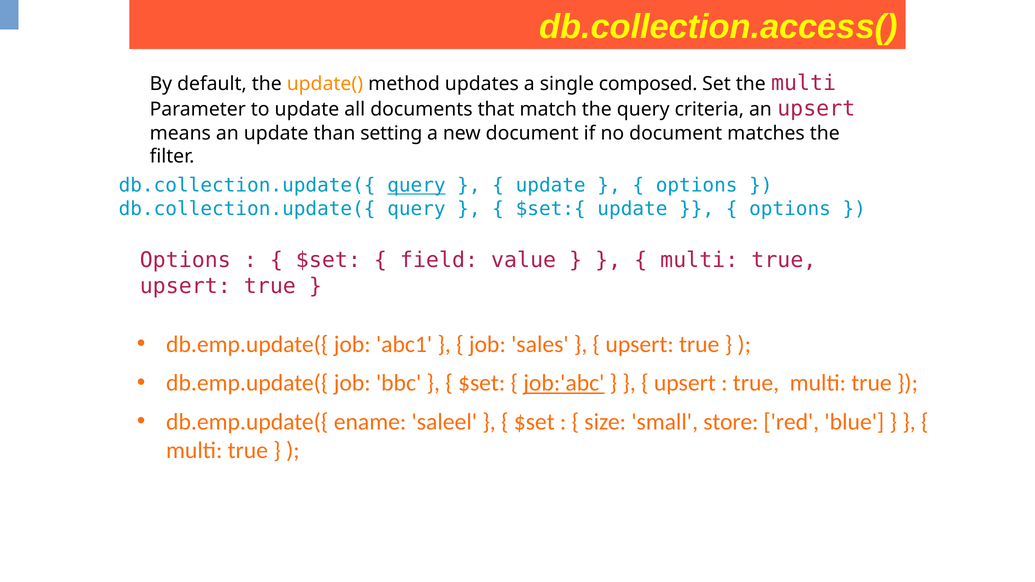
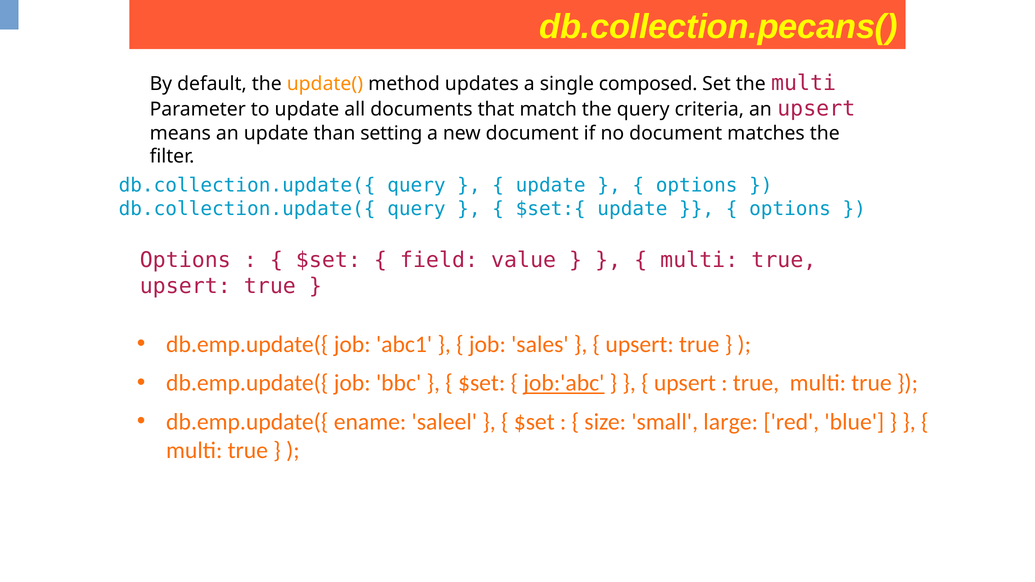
db.collection.access(: db.collection.access( -> db.collection.pecans( (718, 27)
query underline: present -> none (416, 186)
store: store -> large (731, 422)
